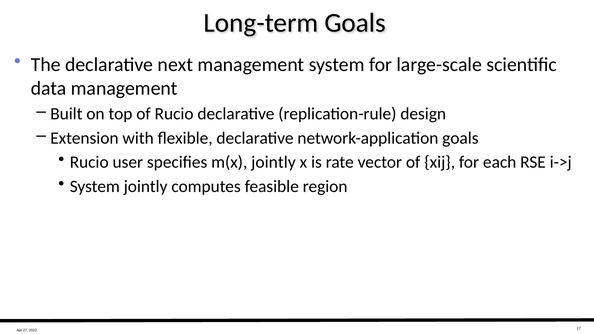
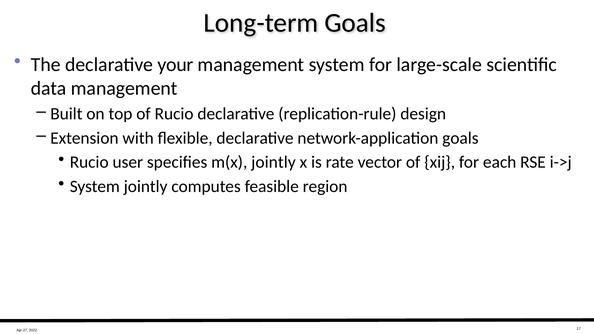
next: next -> your (175, 65)
